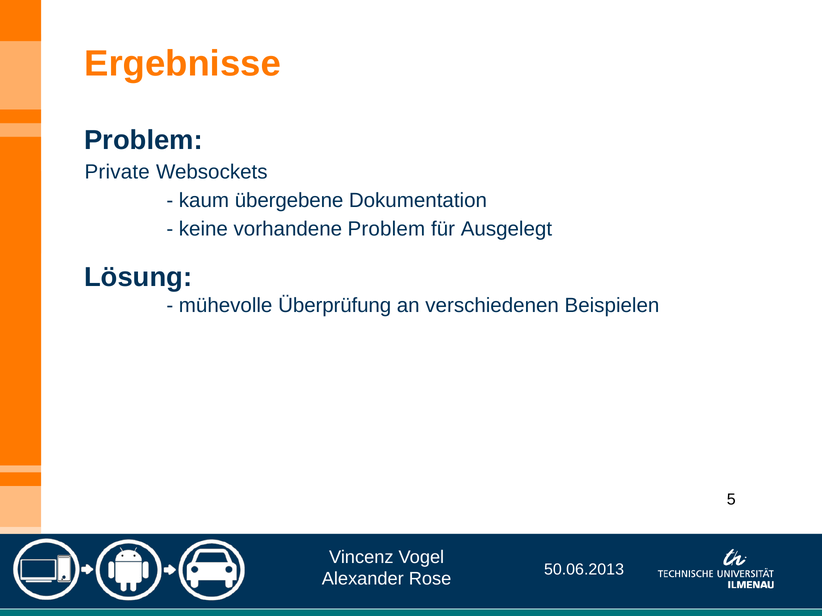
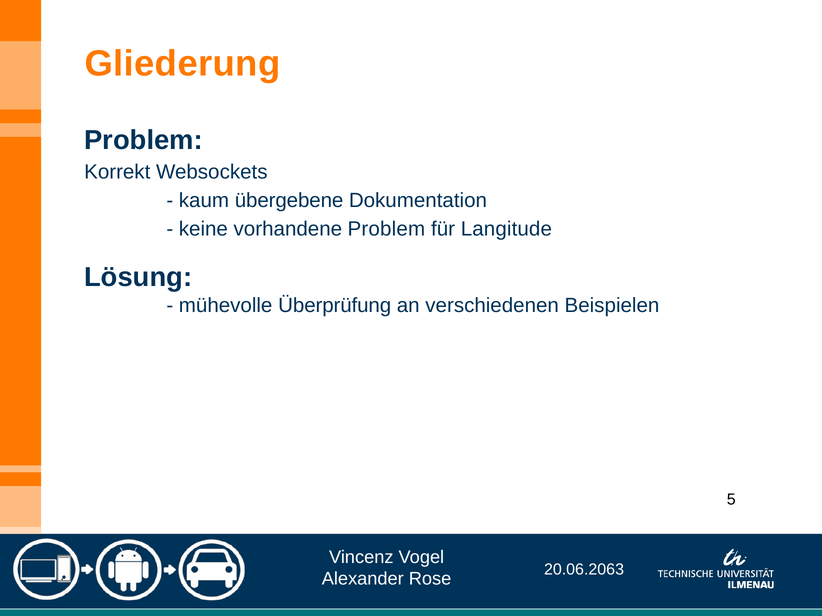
Ergebnisse: Ergebnisse -> Gliederung (182, 64)
Private: Private -> Korrekt (117, 172)
Ausgelegt: Ausgelegt -> Langitude (506, 229)
50.06.2013: 50.06.2013 -> 20.06.2063 (584, 570)
